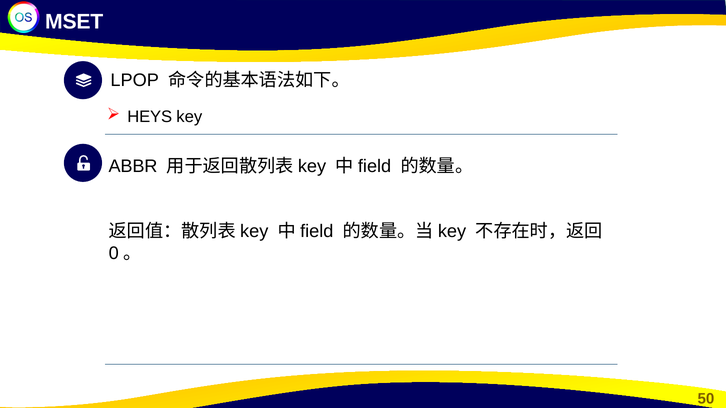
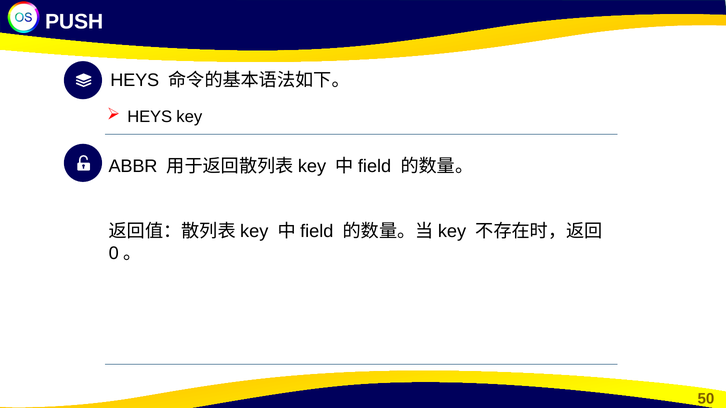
MSET: MSET -> PUSH (74, 22)
LPOP: LPOP -> HEYS (135, 81)
